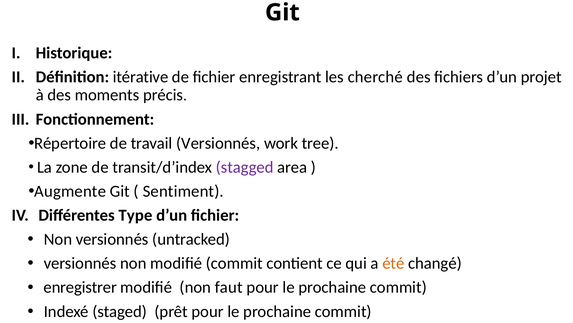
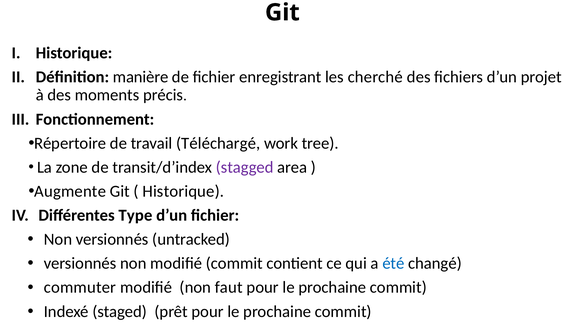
itérative: itérative -> manière (141, 77)
travail Versionnés: Versionnés -> Téléchargé (218, 143)
Sentiment: Sentiment -> Historique (183, 191)
été colour: orange -> blue (393, 263)
enregistrer: enregistrer -> commuter (80, 287)
